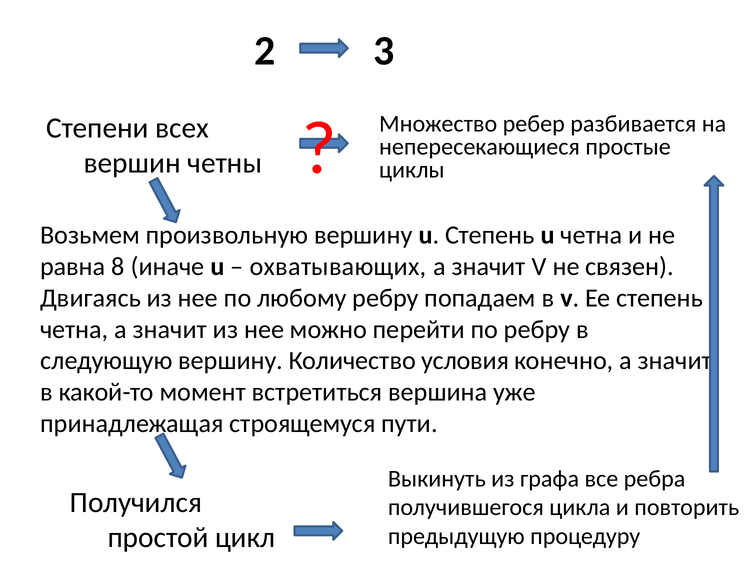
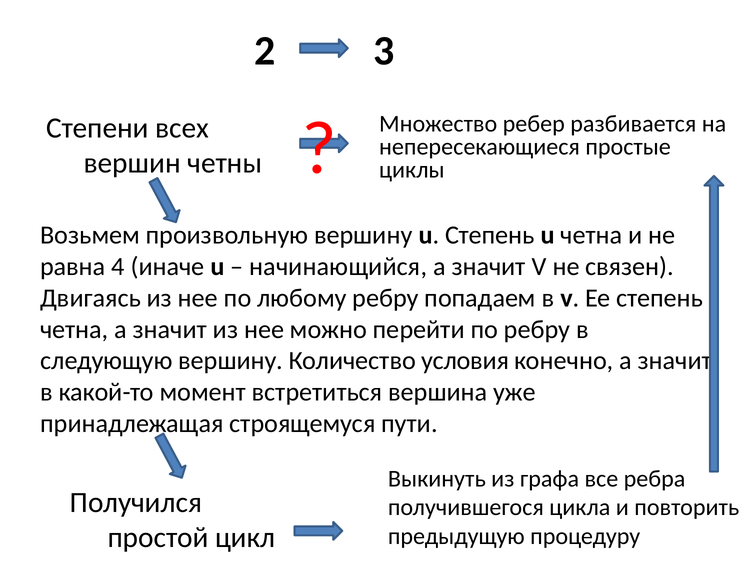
8: 8 -> 4 (118, 267)
охватывающих: охватывающих -> начинающийся (338, 267)
